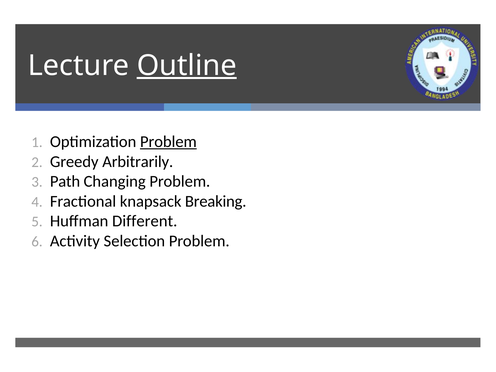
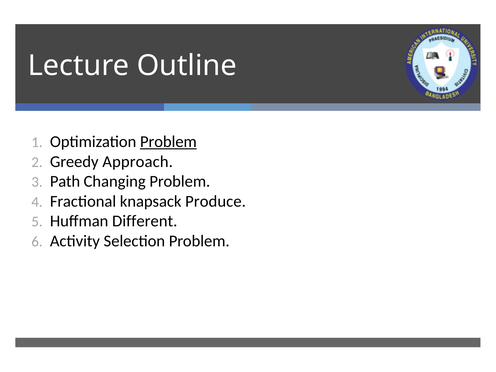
Outline underline: present -> none (187, 66)
Arbitrarily: Arbitrarily -> Approach (138, 162)
Breaking: Breaking -> Produce (216, 201)
